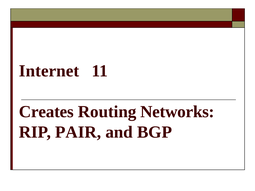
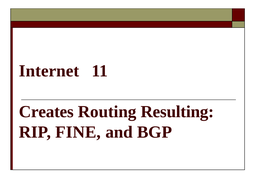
Networks: Networks -> Resulting (177, 112)
PAIR: PAIR -> FINE (78, 132)
